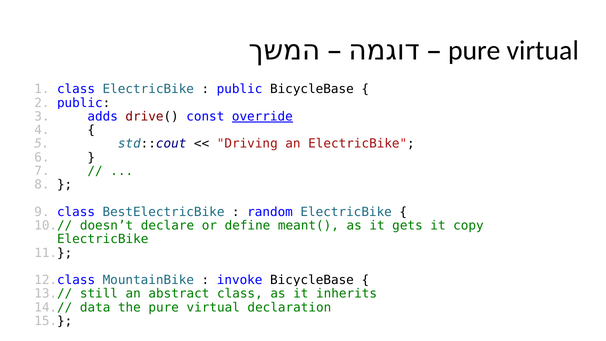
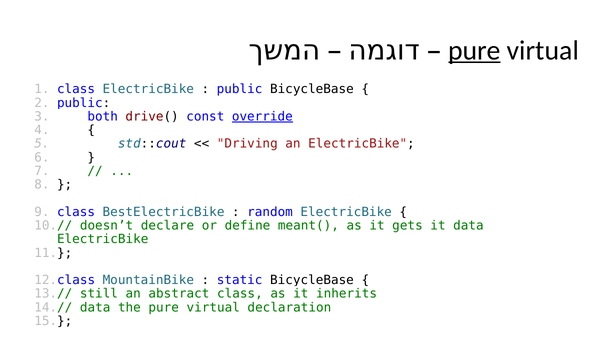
pure underline: none -> present (475, 50)
adds: adds -> both (103, 116)
it copy: copy -> data (468, 226)
invoke: invoke -> static (240, 280)
